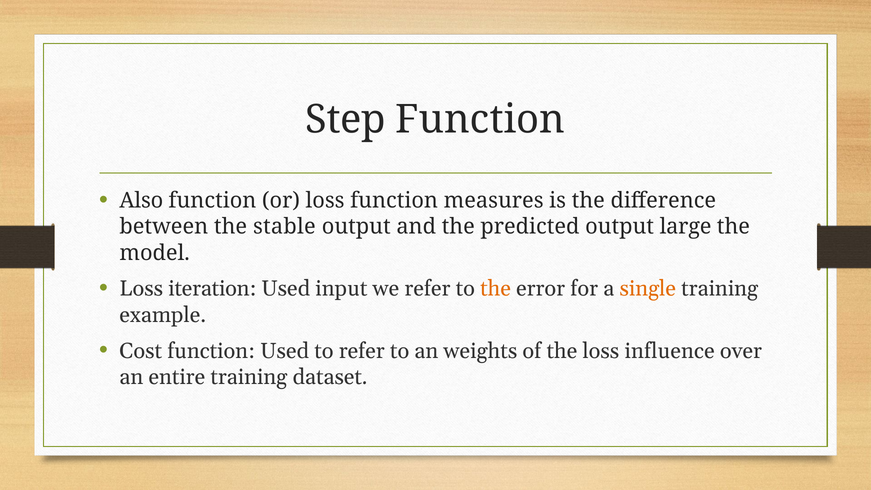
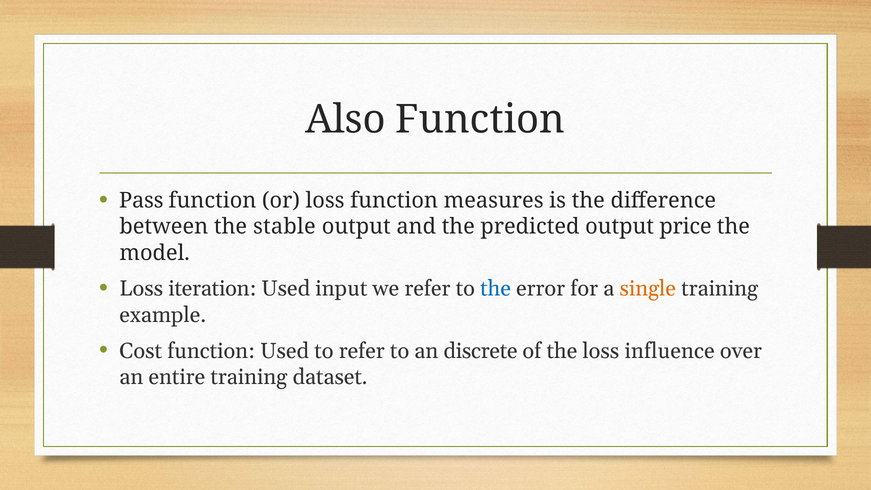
Step: Step -> Also (345, 120)
Also: Also -> Pass (141, 201)
large: large -> price (686, 227)
the colour: orange -> blue (496, 289)
weights: weights -> discrete (481, 351)
